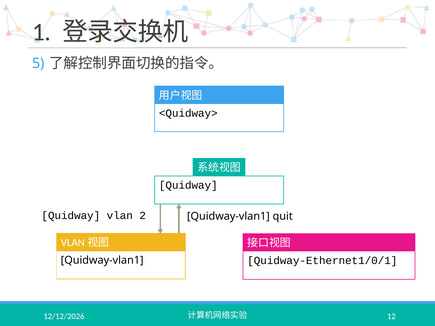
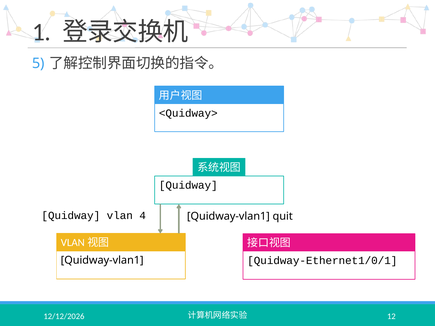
2: 2 -> 4 (143, 216)
